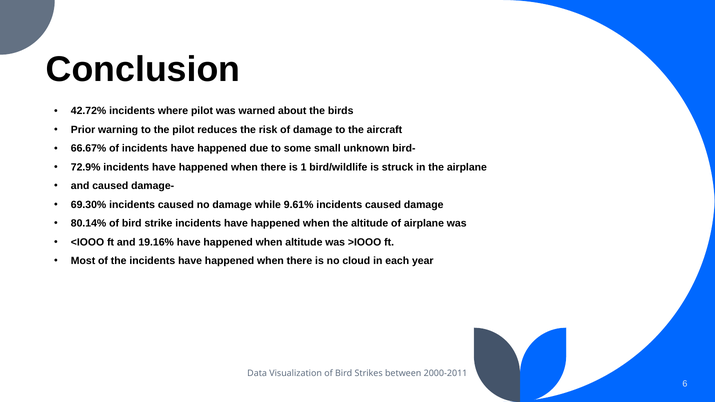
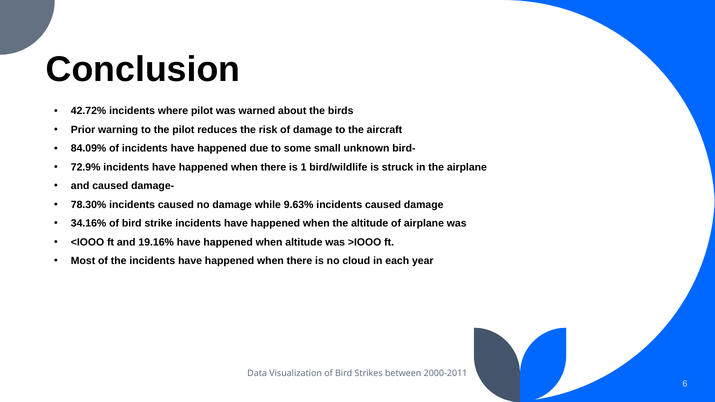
66.67%: 66.67% -> 84.09% (89, 149)
69.30%: 69.30% -> 78.30% (89, 205)
9.61%: 9.61% -> 9.63% (299, 205)
80.14%: 80.14% -> 34.16% (89, 223)
